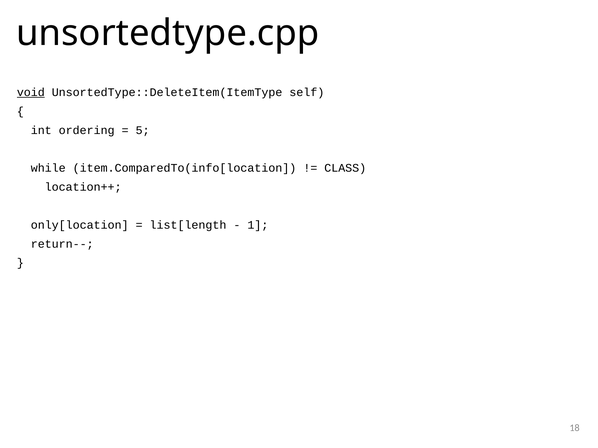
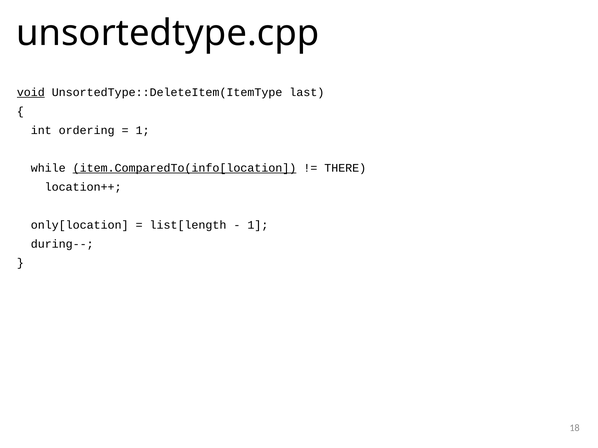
self: self -> last (307, 93)
5: 5 -> 1 (143, 130)
item.ComparedTo(info[location underline: none -> present (185, 168)
CLASS: CLASS -> THERE (345, 168)
return--: return-- -> during-- (62, 244)
